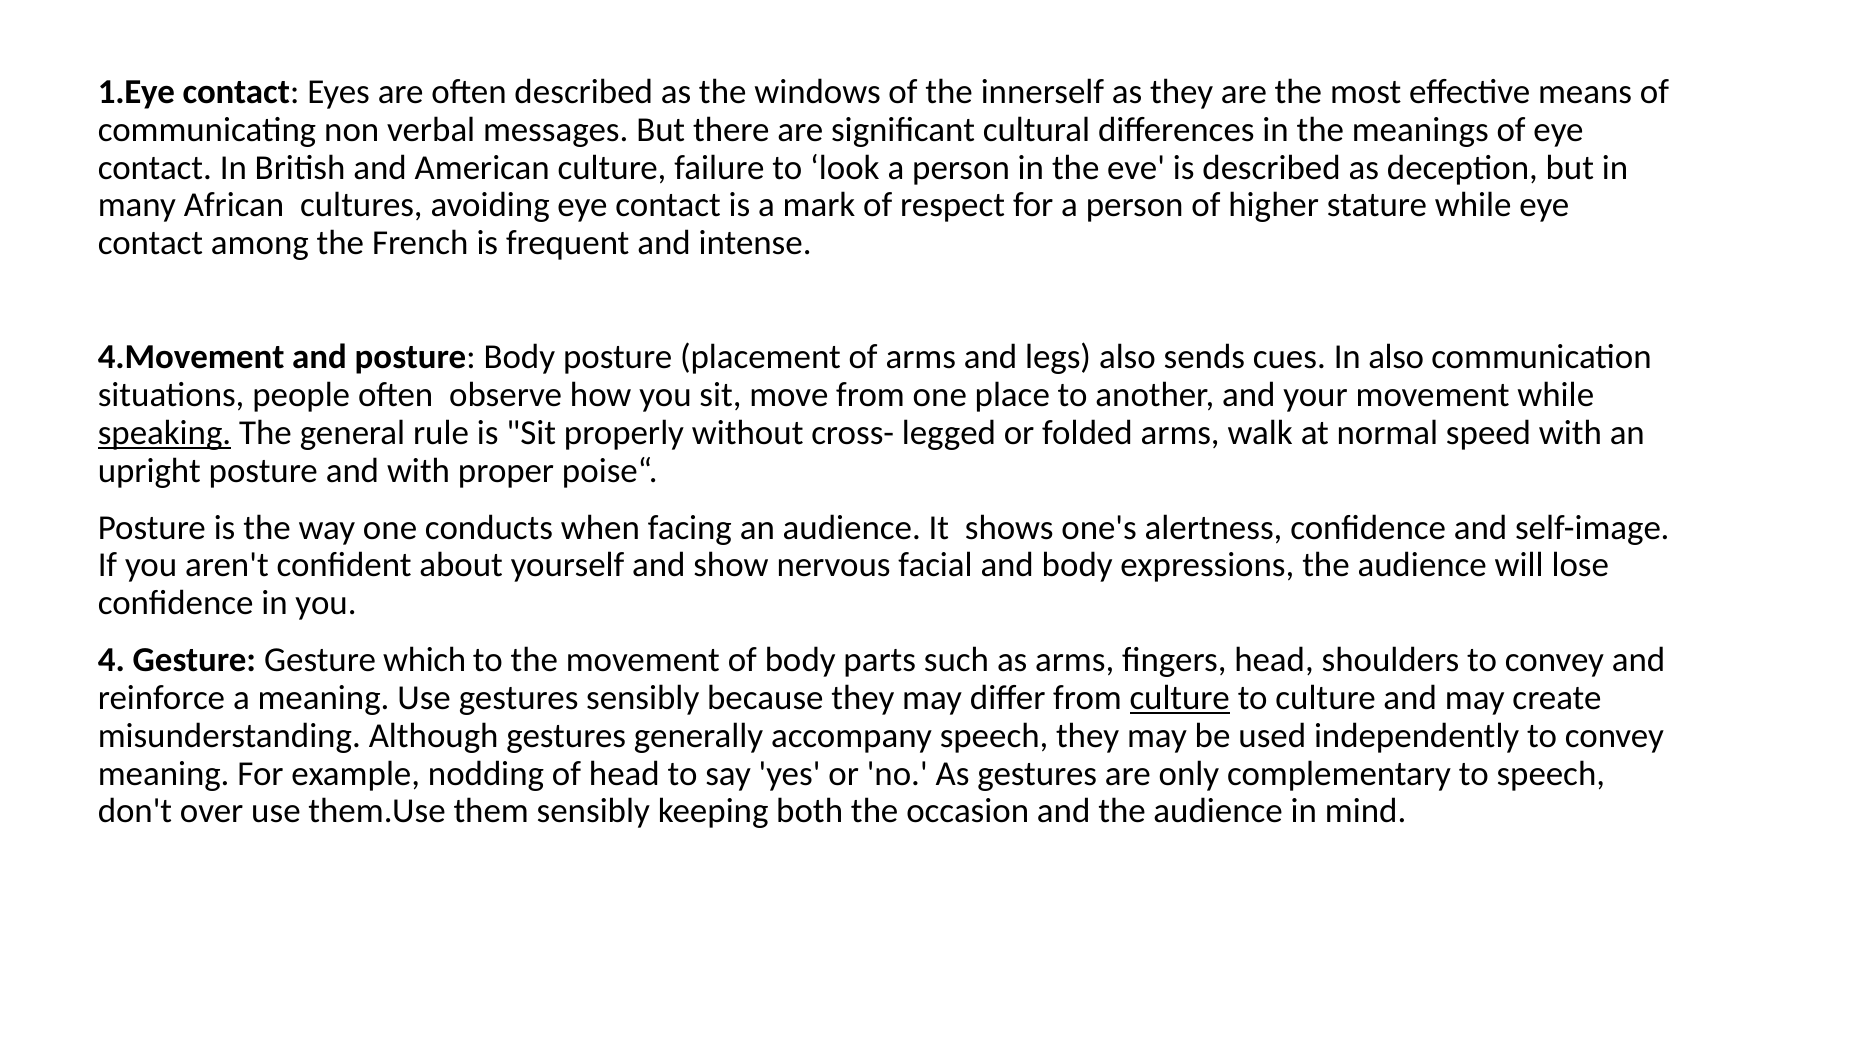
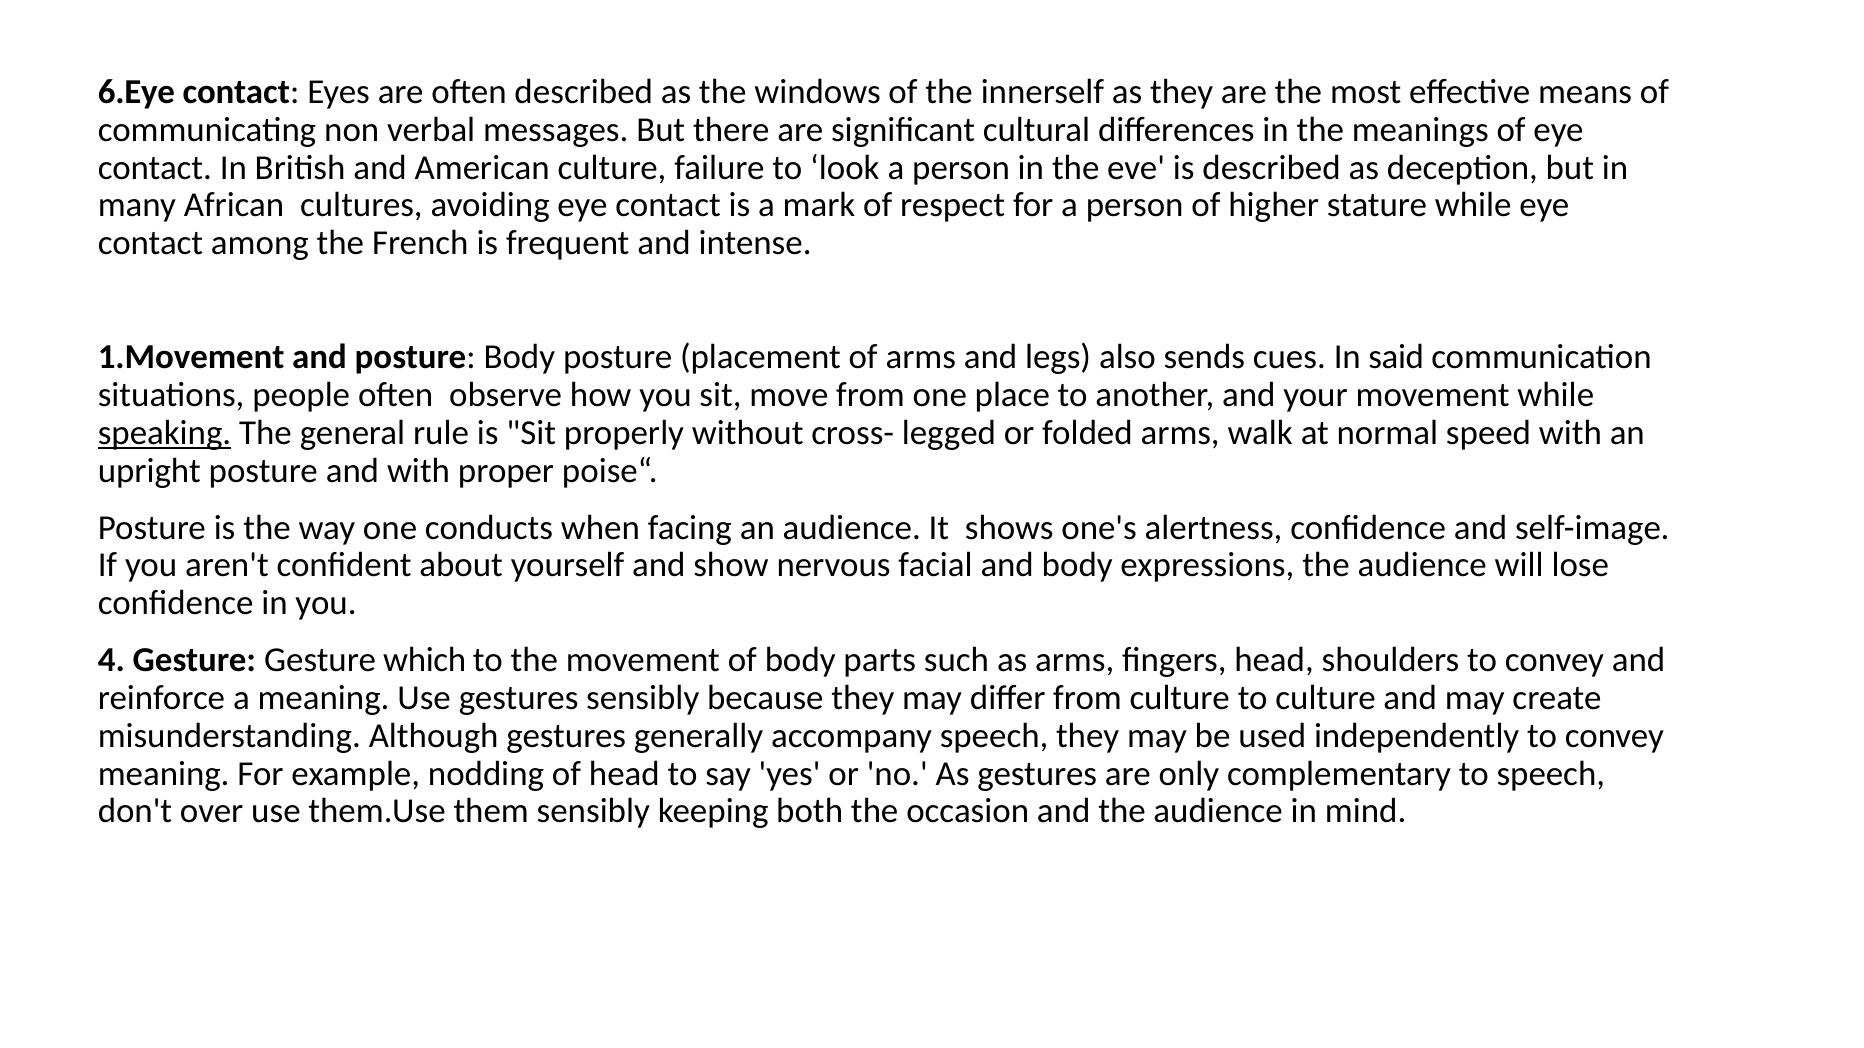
1.Eye: 1.Eye -> 6.Eye (136, 92)
4.Movement: 4.Movement -> 1.Movement (191, 357)
In also: also -> said (1396, 357)
culture underline: present -> none (1180, 698)
